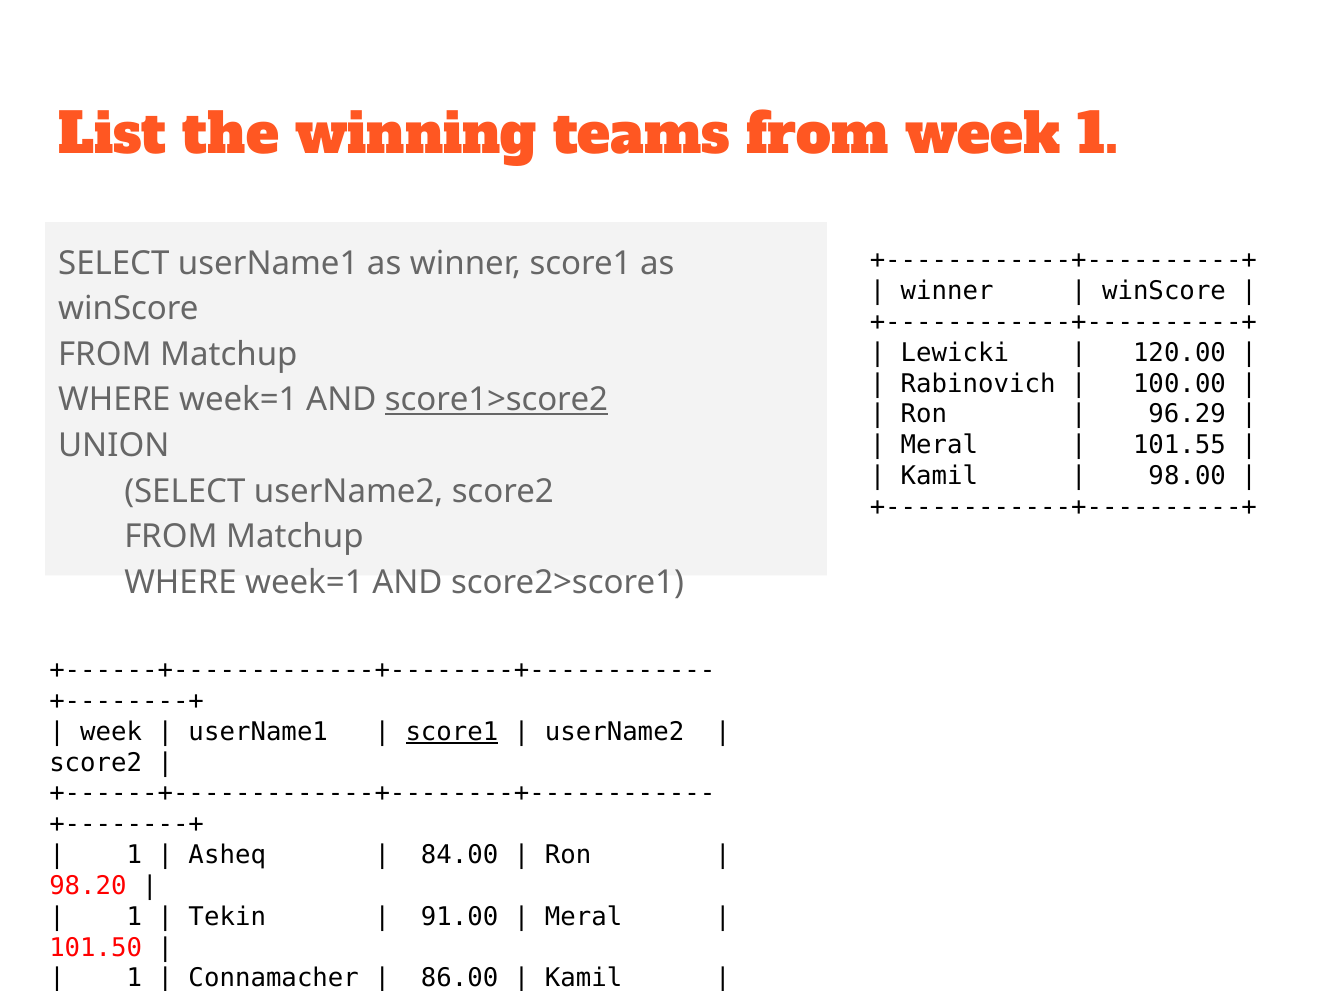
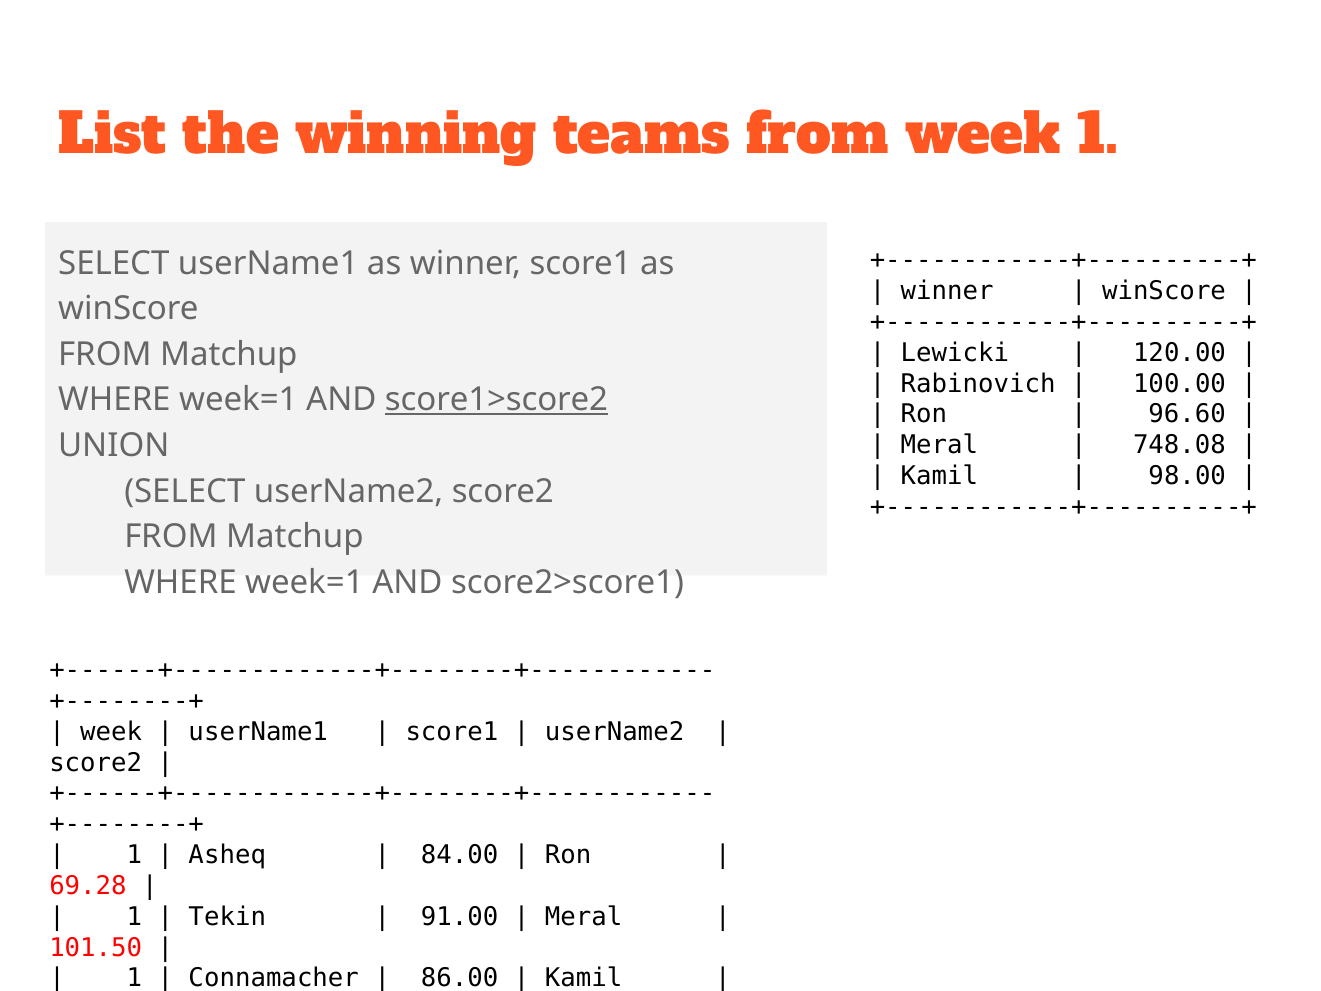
96.29: 96.29 -> 96.60 (1187, 414)
101.55: 101.55 -> 748.08 (1179, 445)
score1 underline: present -> none (452, 732)
98.20: 98.20 -> 69.28 (88, 886)
